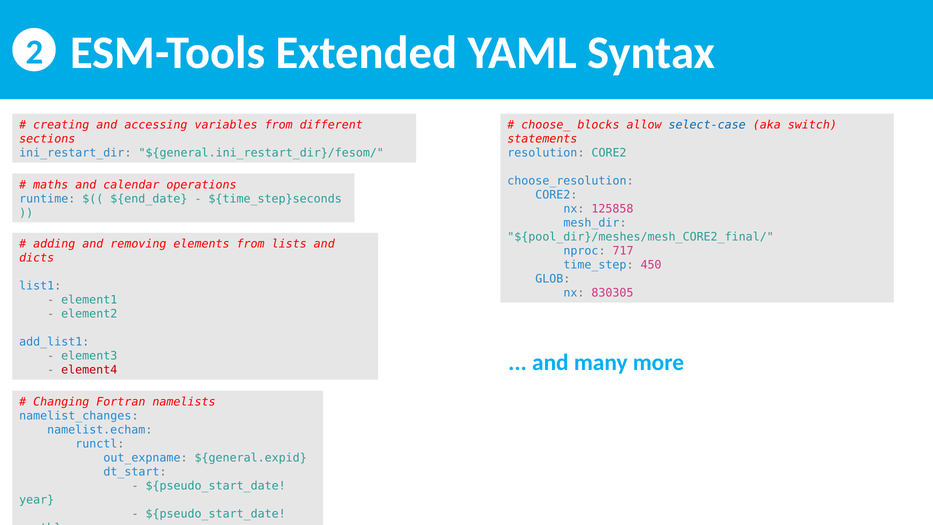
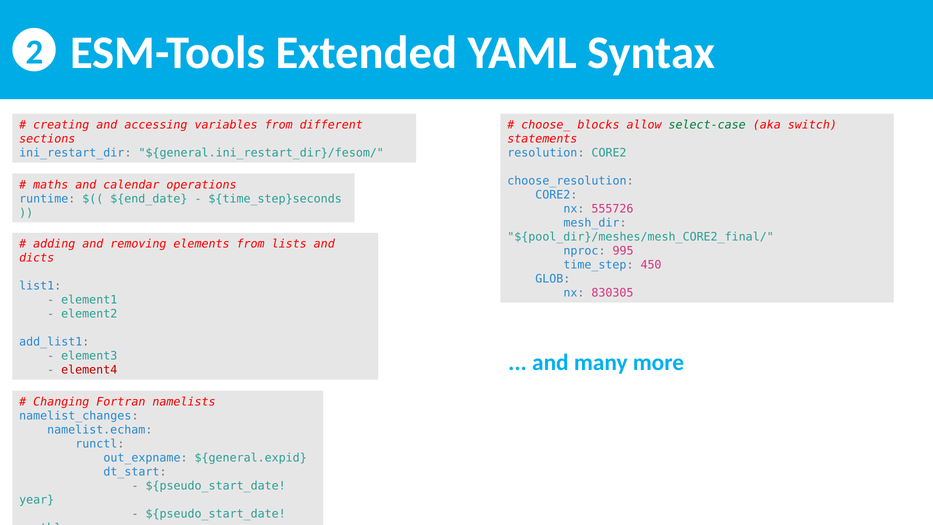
select-case colour: blue -> green (707, 125)
125858: 125858 -> 555726 (612, 209)
717: 717 -> 995 (623, 251)
